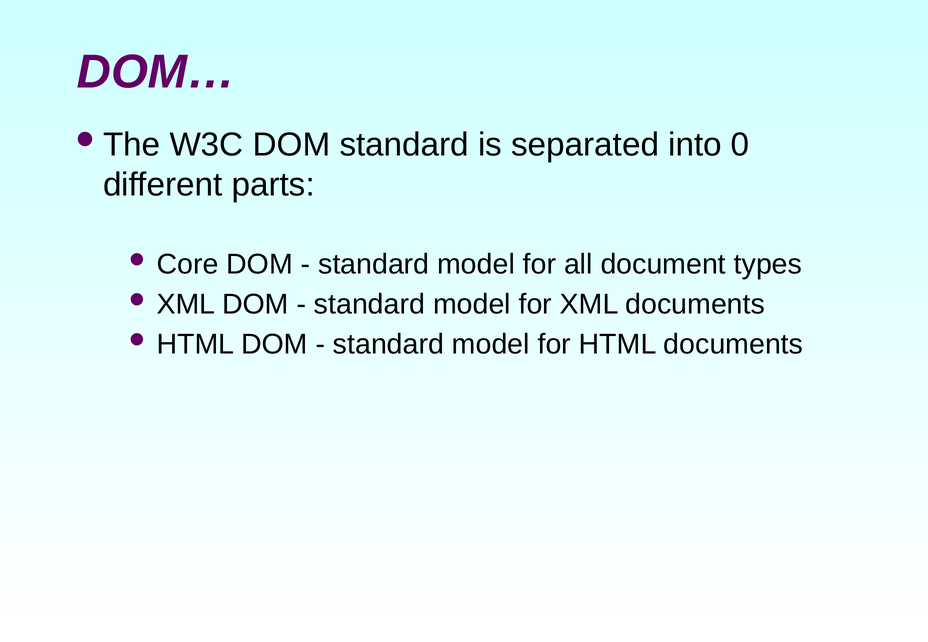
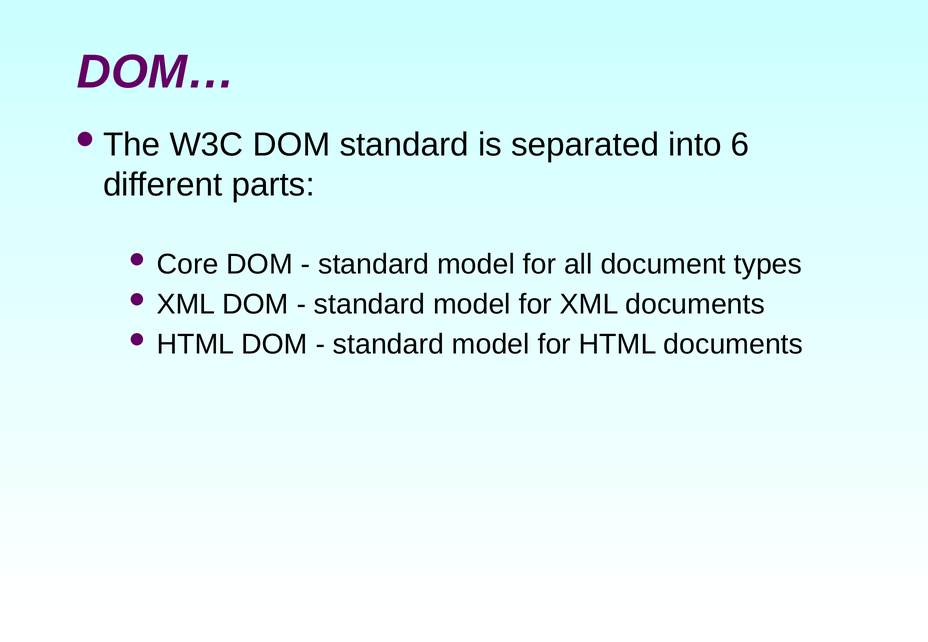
0: 0 -> 6 (740, 145)
